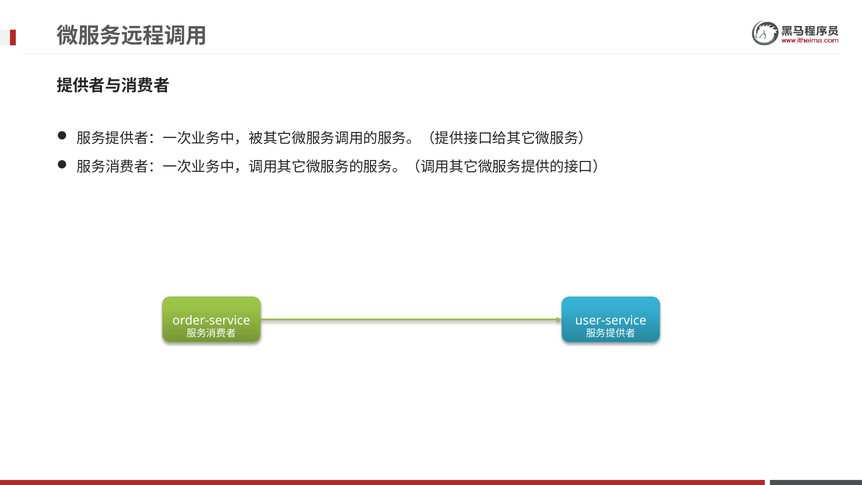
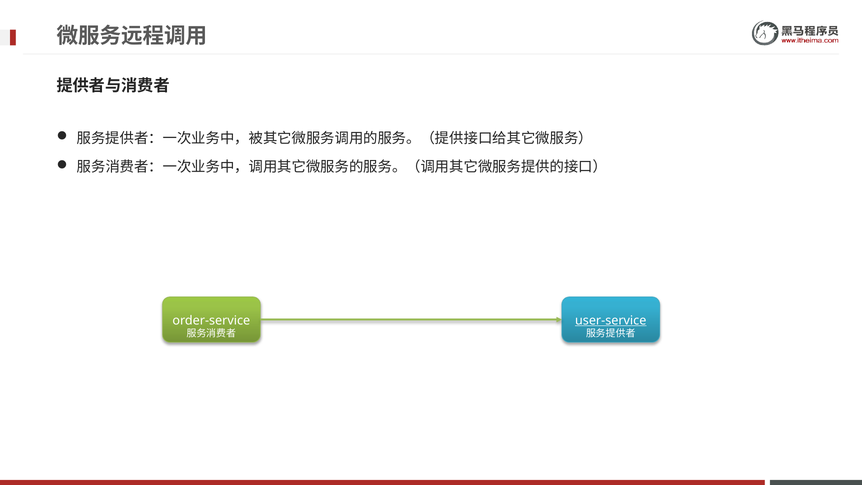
user-service underline: none -> present (611, 320)
